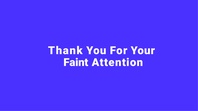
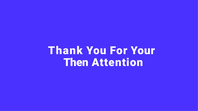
Faint: Faint -> Then (76, 63)
